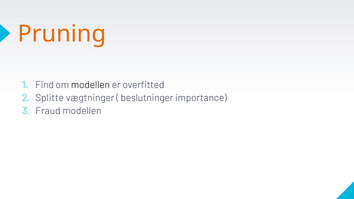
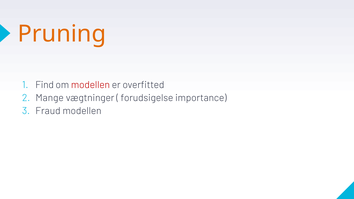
modellen colour: black -> red (90, 85)
Splitte: Splitte -> Mange (50, 98)
beslutninger: beslutninger -> forudsigelse (147, 98)
